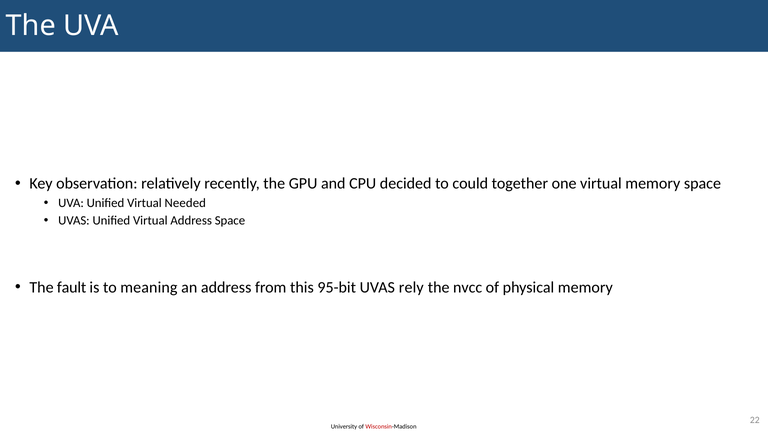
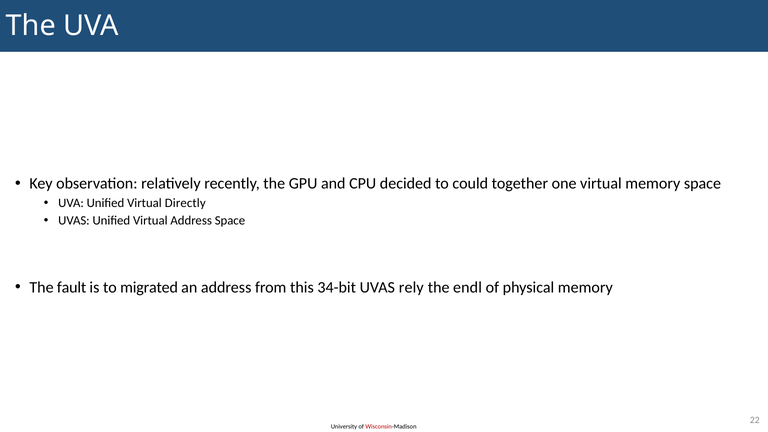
Needed: Needed -> Directly (185, 203)
meaning: meaning -> migrated (149, 287)
95-bit: 95-bit -> 34-bit (337, 287)
nvcc: nvcc -> endl (468, 287)
